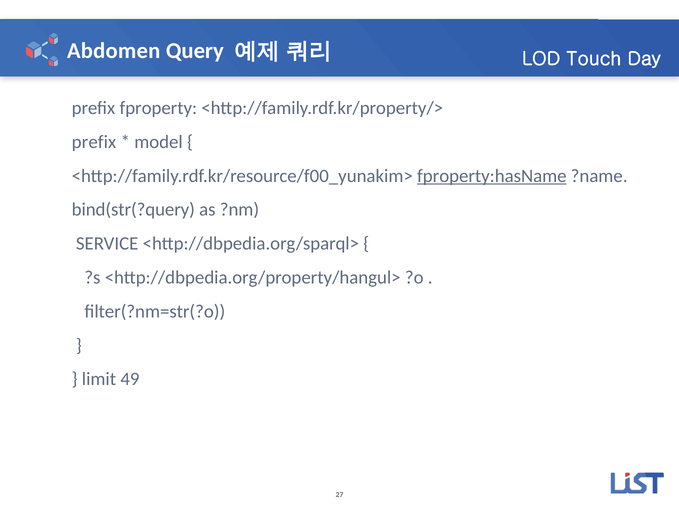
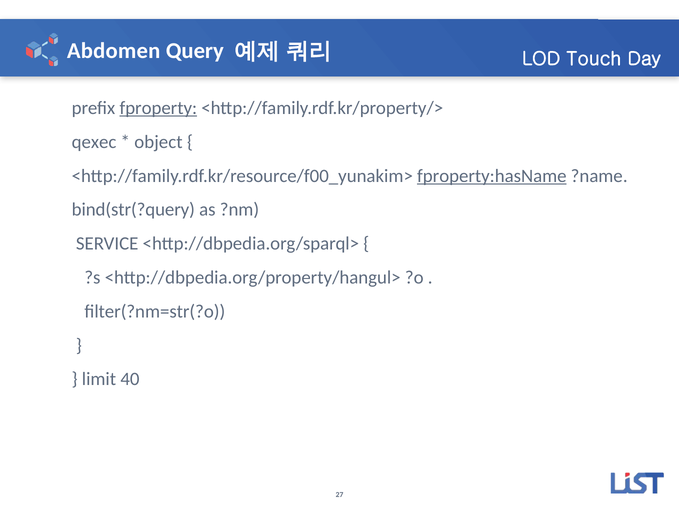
fproperty underline: none -> present (158, 108)
prefix: prefix -> qexec (94, 142)
model: model -> object (158, 142)
49: 49 -> 40 (130, 379)
